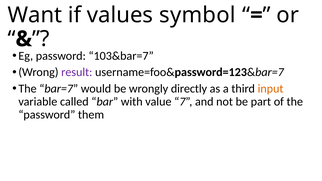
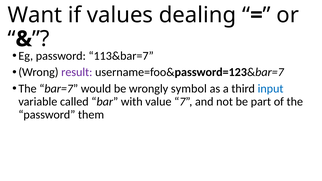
symbol: symbol -> dealing (198, 15)
103&bar=7: 103&bar=7 -> 113&bar=7 (121, 56)
directly: directly -> symbol (189, 89)
input colour: orange -> blue (271, 89)
